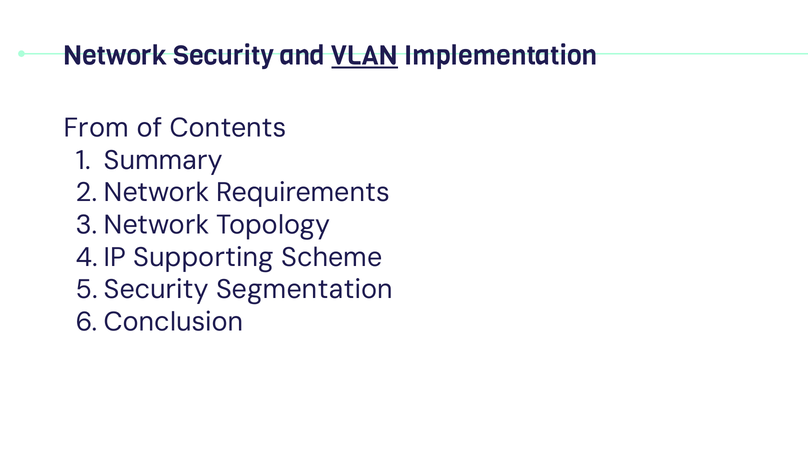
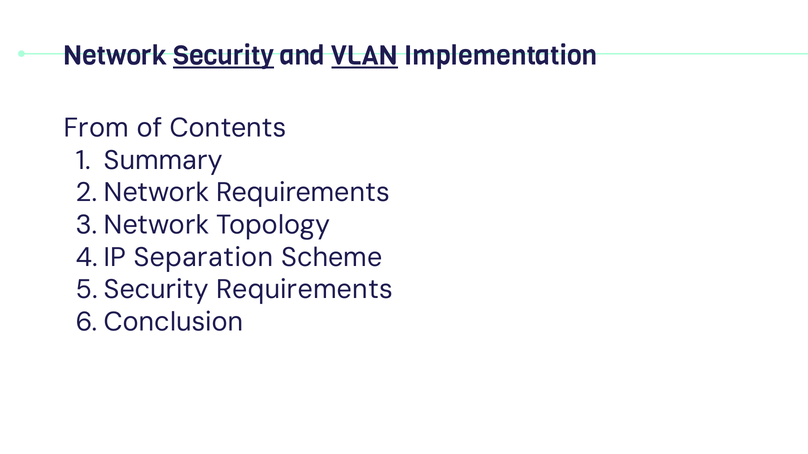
Security underline: none -> present (224, 56)
Supporting: Supporting -> Separation (203, 257)
Segmentation: Segmentation -> Requirements (304, 290)
